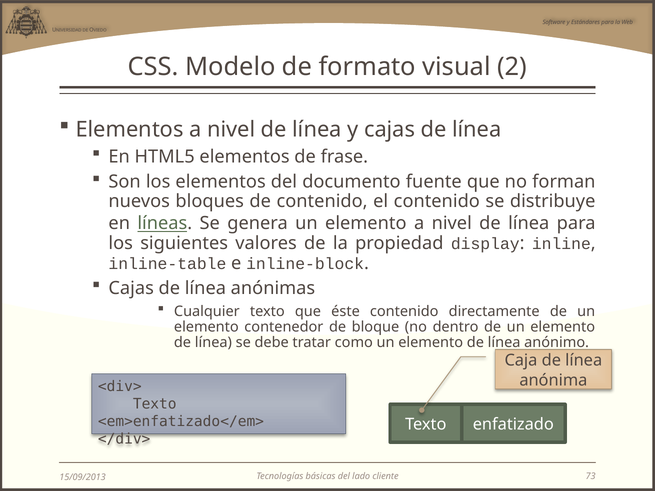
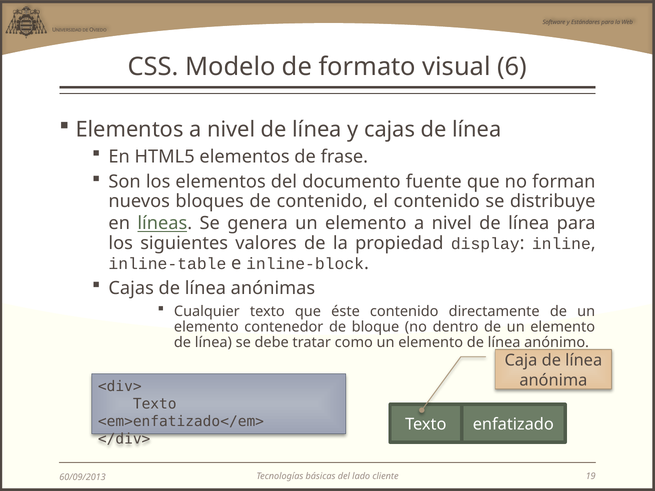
2: 2 -> 6 (512, 67)
73: 73 -> 19 (591, 477)
15/09/2013: 15/09/2013 -> 60/09/2013 (83, 477)
